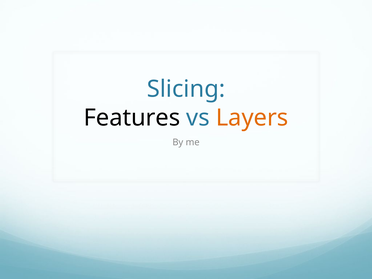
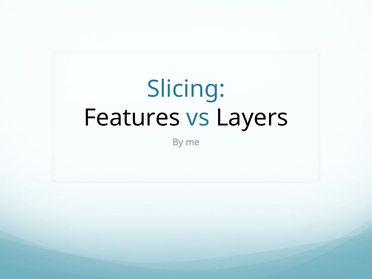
Layers colour: orange -> black (252, 118)
